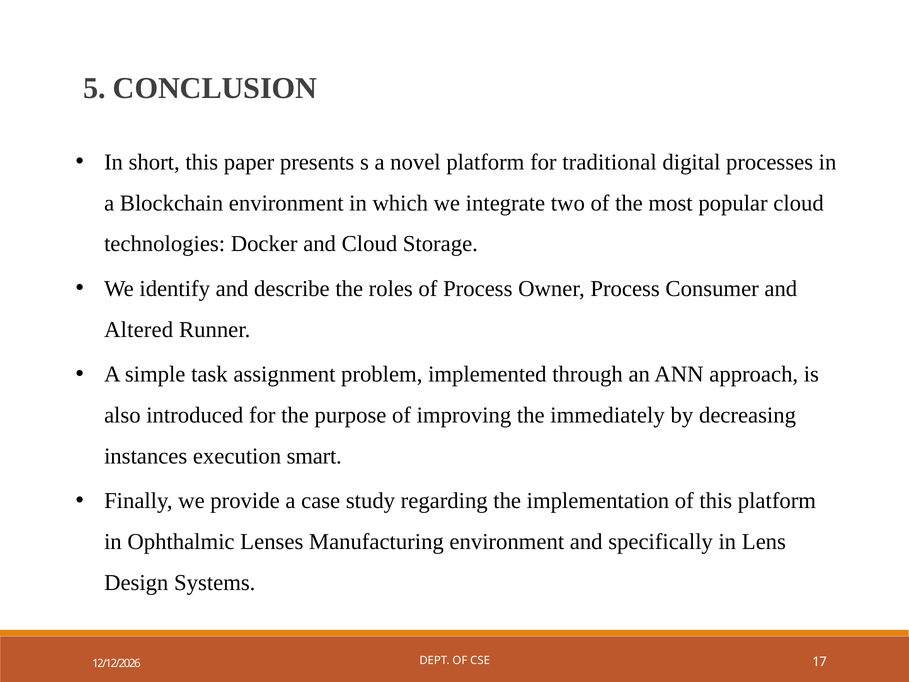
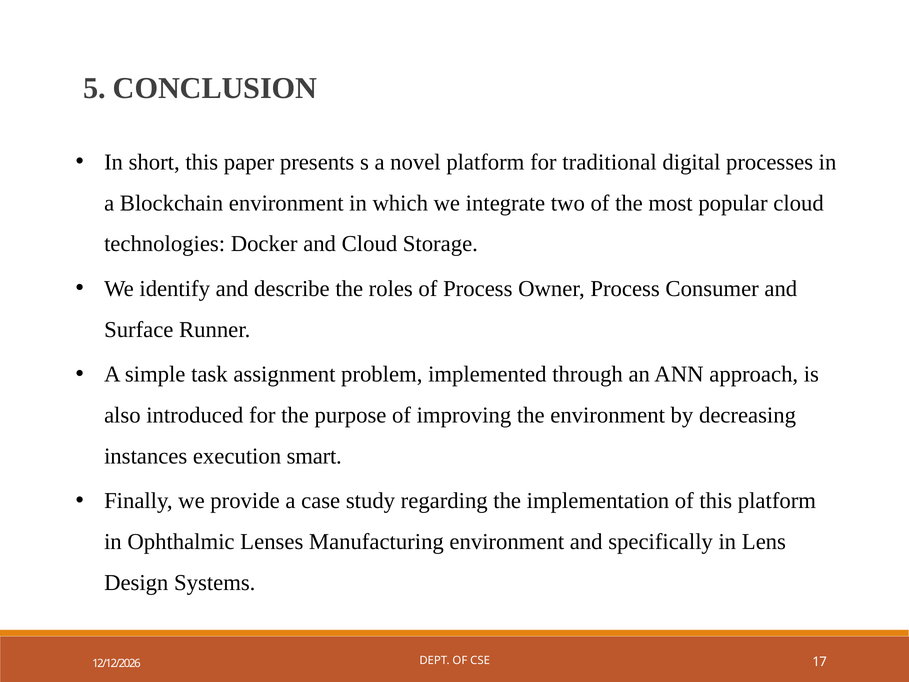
Altered: Altered -> Surface (139, 329)
the immediately: immediately -> environment (608, 415)
